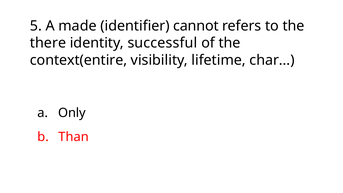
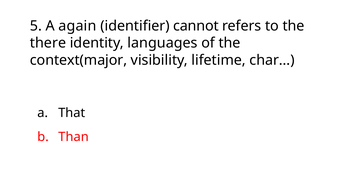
made: made -> again (77, 26)
successful: successful -> languages (162, 43)
context(entire: context(entire -> context(major (79, 60)
Only: Only -> That (72, 113)
